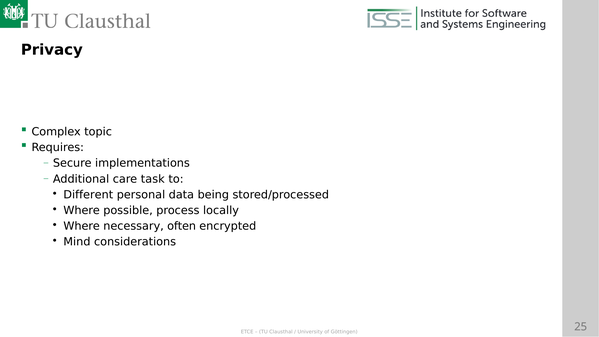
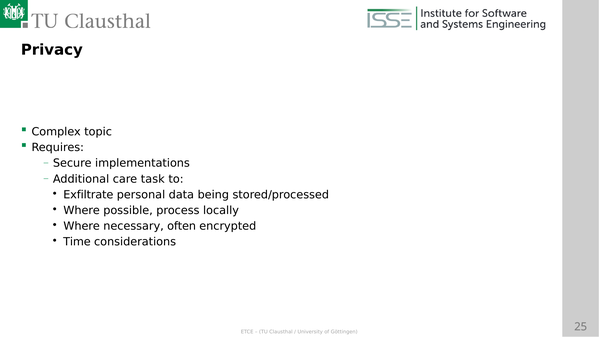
Different: Different -> Exfiltrate (88, 195)
Mind: Mind -> Time (77, 242)
